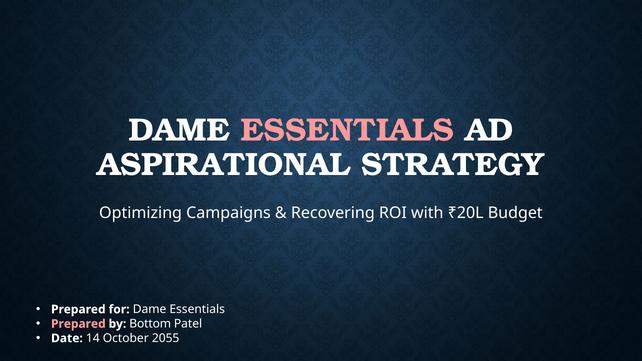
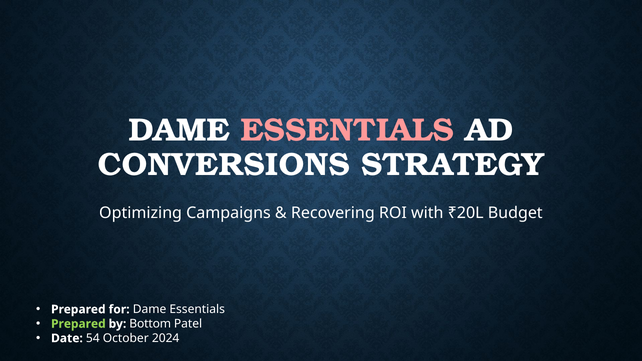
ASPIRATIONAL: ASPIRATIONAL -> CONVERSIONS (224, 165)
Prepared colour: pink -> light green (78, 324)
14: 14 -> 54 (93, 338)
2055: 2055 -> 2024 (166, 338)
